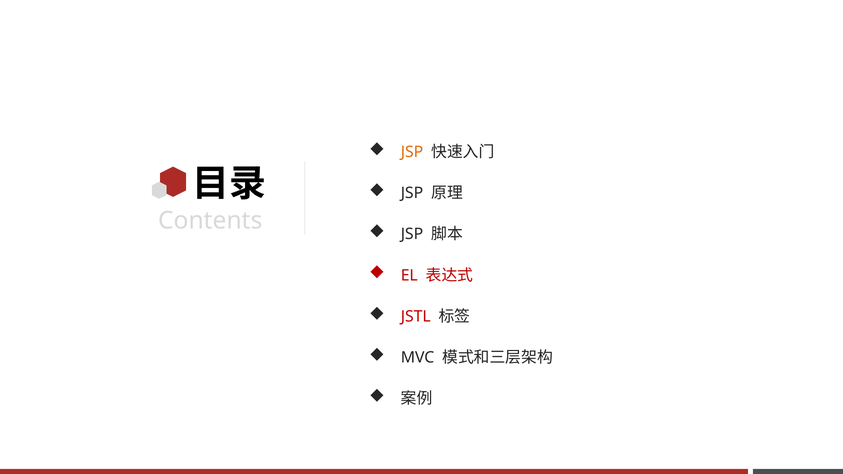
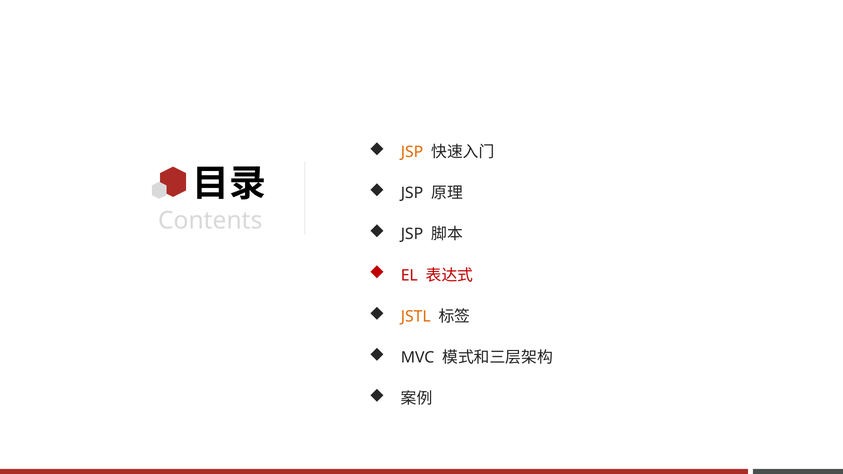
JSTL colour: red -> orange (416, 317)
